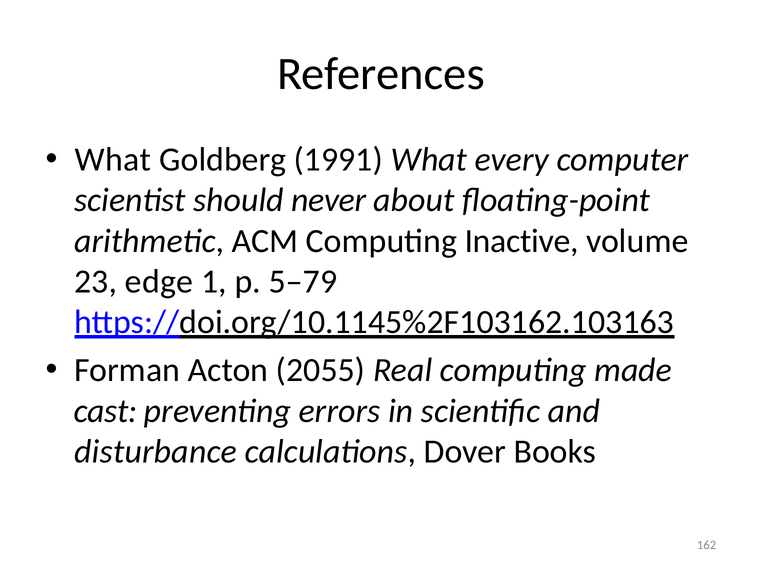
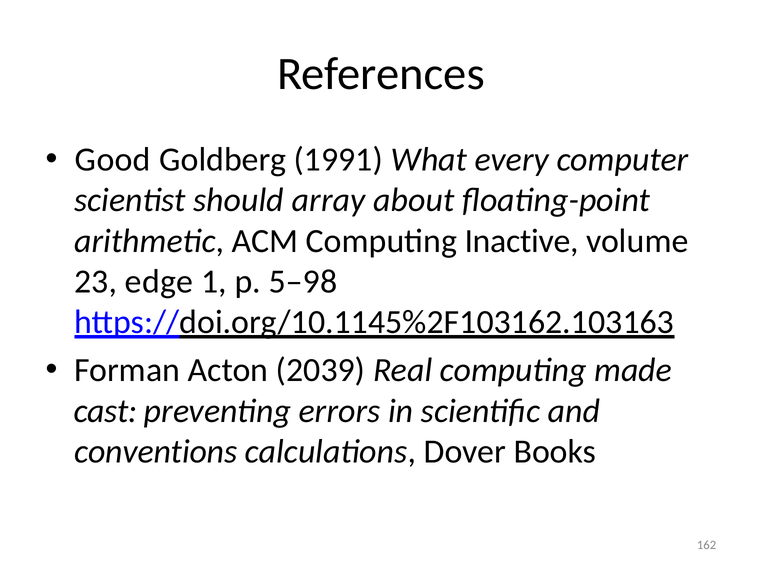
What: What -> Good (113, 160)
never: never -> array (329, 201)
5‒79: 5‒79 -> 5‒98 (303, 282)
2055: 2055 -> 2039 (321, 371)
disturbance: disturbance -> conventions (156, 452)
